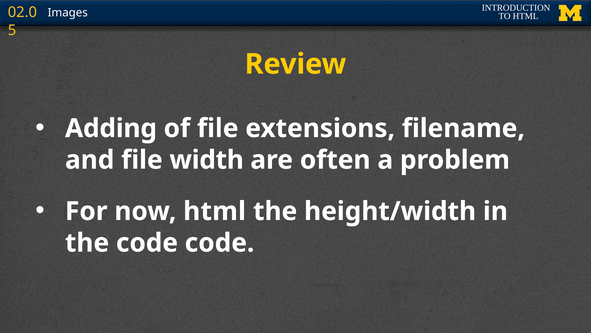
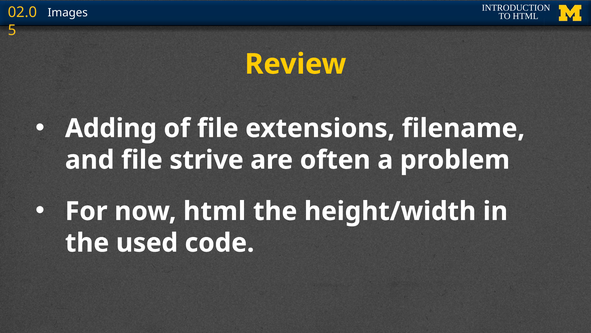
width: width -> strive (207, 160)
the code: code -> used (147, 243)
